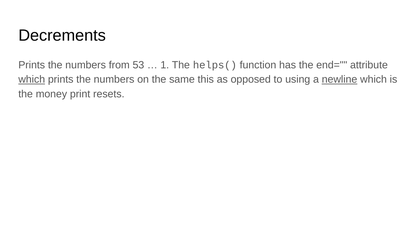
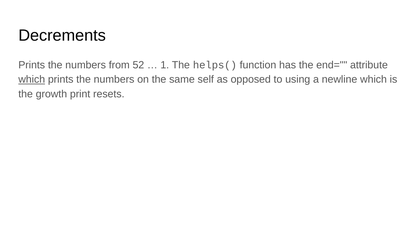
53: 53 -> 52 (138, 65)
this: this -> self (206, 80)
newline underline: present -> none (340, 80)
money: money -> growth (51, 94)
